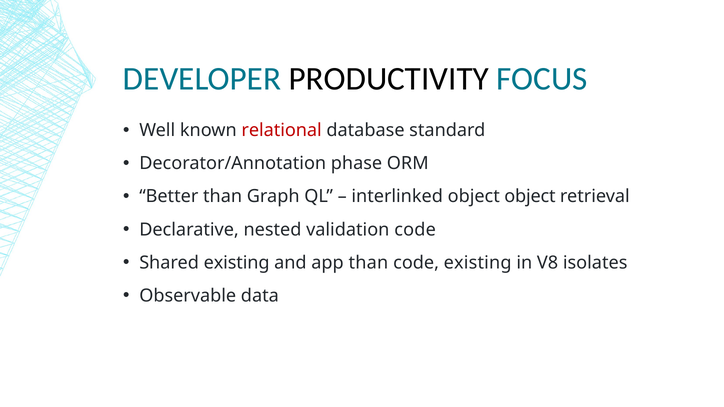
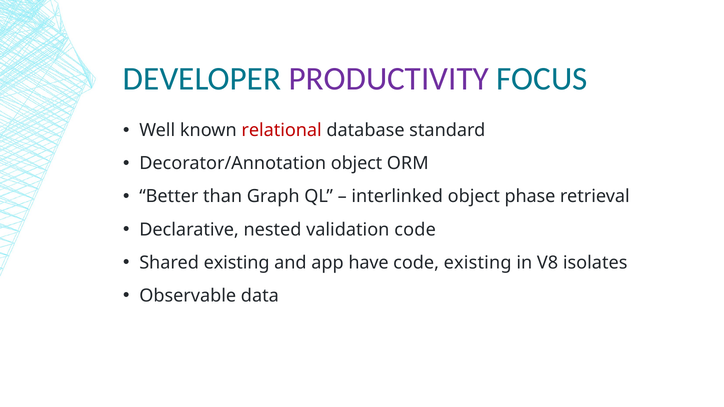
PRODUCTIVITY colour: black -> purple (389, 79)
Decorator/Annotation phase: phase -> object (357, 163)
object object: object -> phase (530, 197)
app than: than -> have (369, 263)
